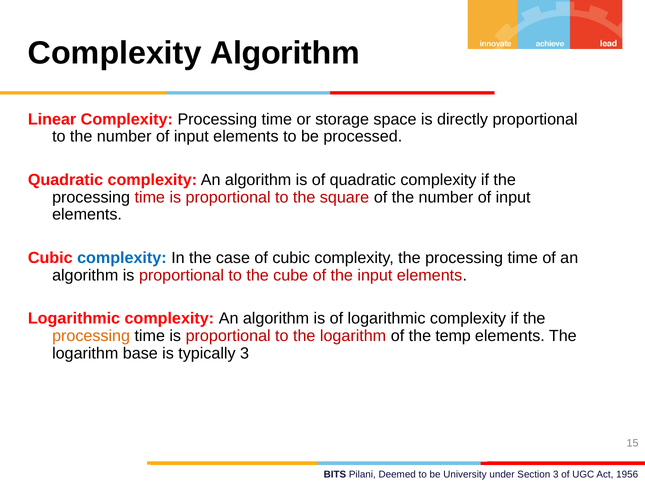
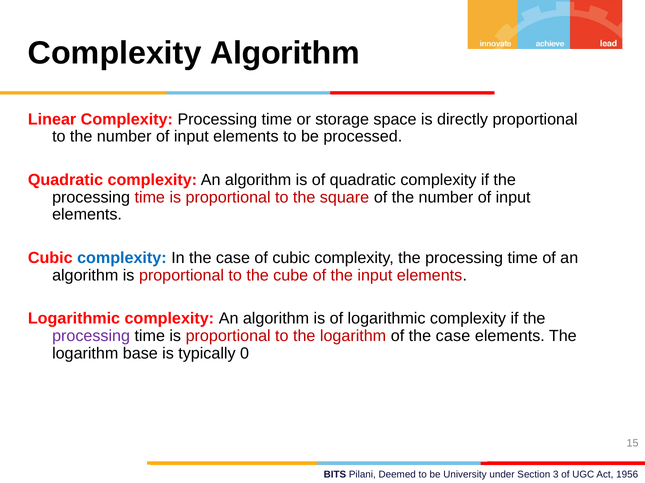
processing colour: orange -> purple (91, 336)
of the temp: temp -> case (453, 336)
typically 3: 3 -> 0 (245, 354)
